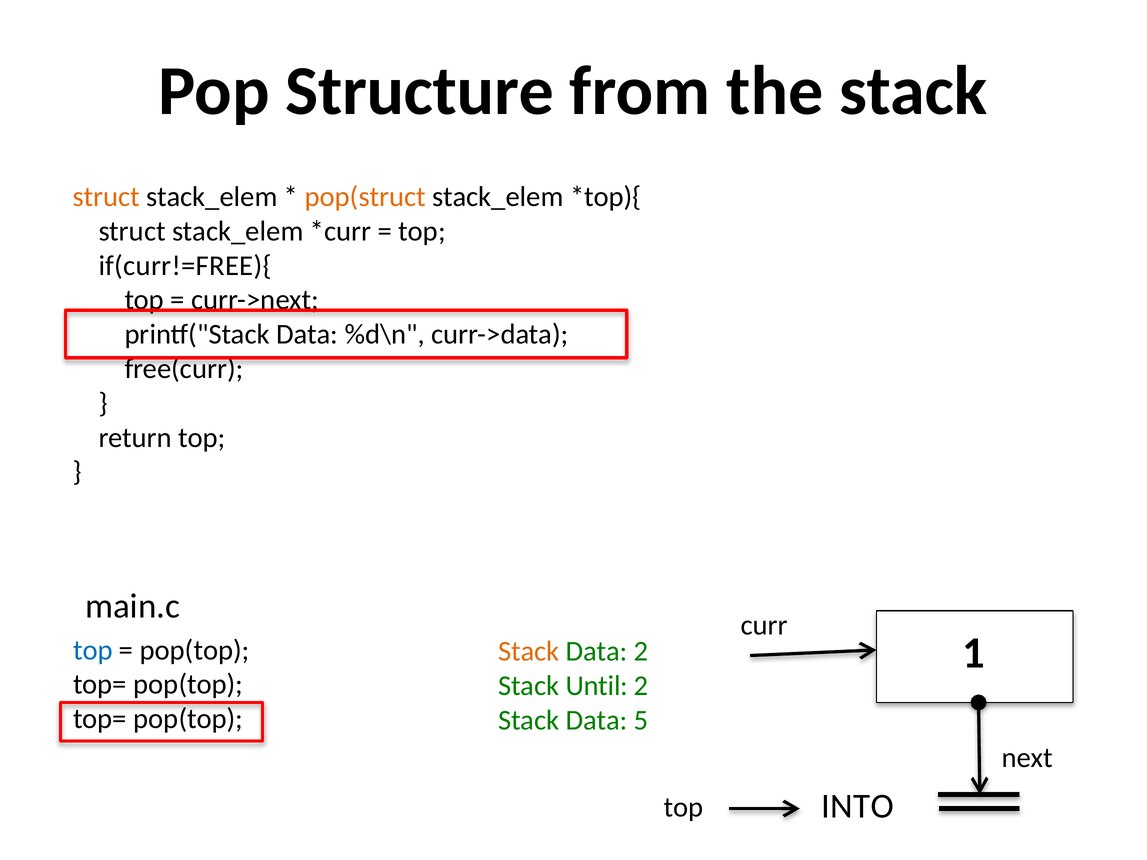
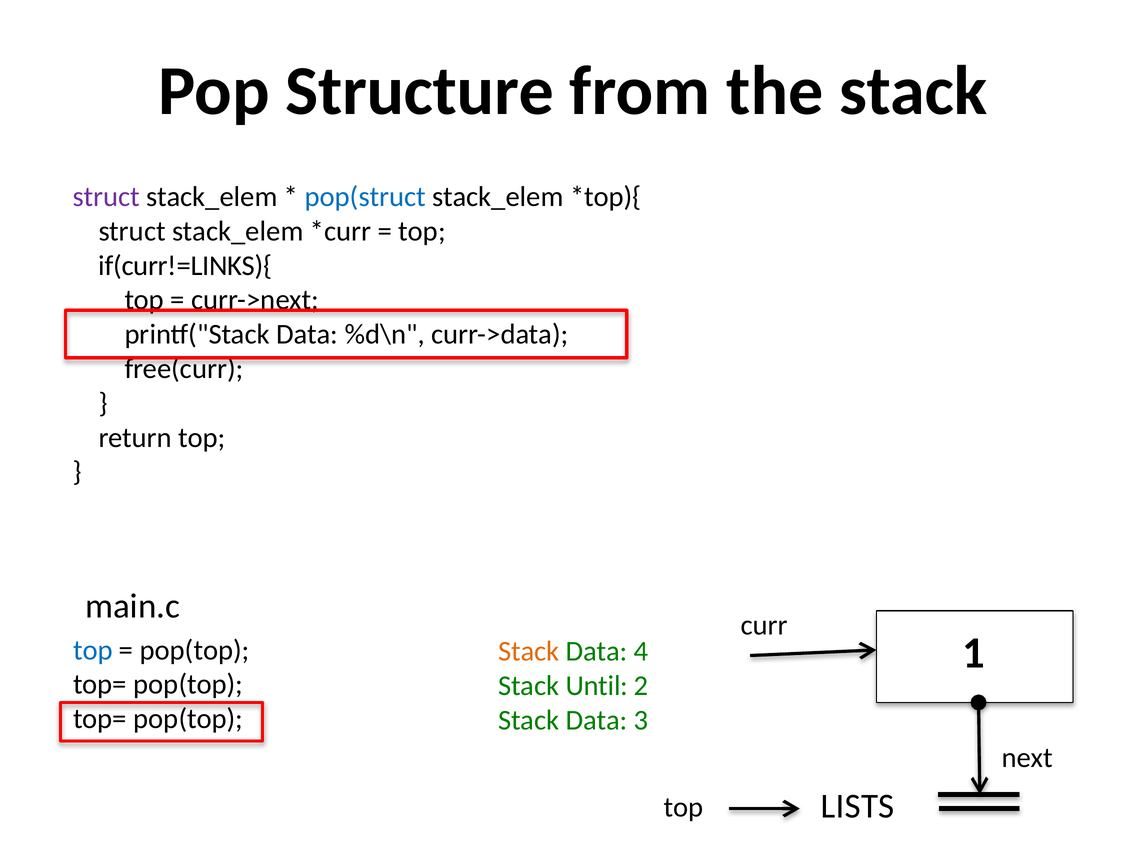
struct colour: orange -> purple (106, 197)
pop(struct colour: orange -> blue (365, 197)
if(curr!=FREE){: if(curr!=FREE){ -> if(curr!=LINKS){ (185, 266)
Data 2: 2 -> 4 (641, 652)
5: 5 -> 3 (641, 720)
INTO: INTO -> LISTS (858, 806)
